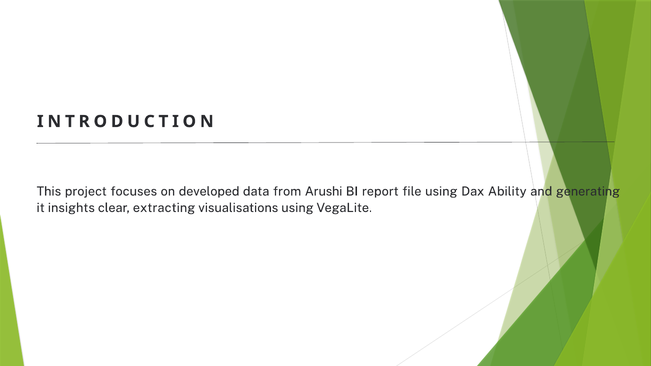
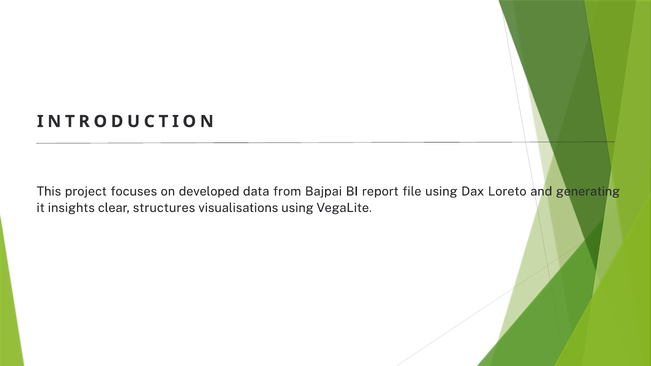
Arushi: Arushi -> Bajpai (323, 191)
Ability: Ability -> Loreto (507, 191)
extracting: extracting -> structures (164, 208)
